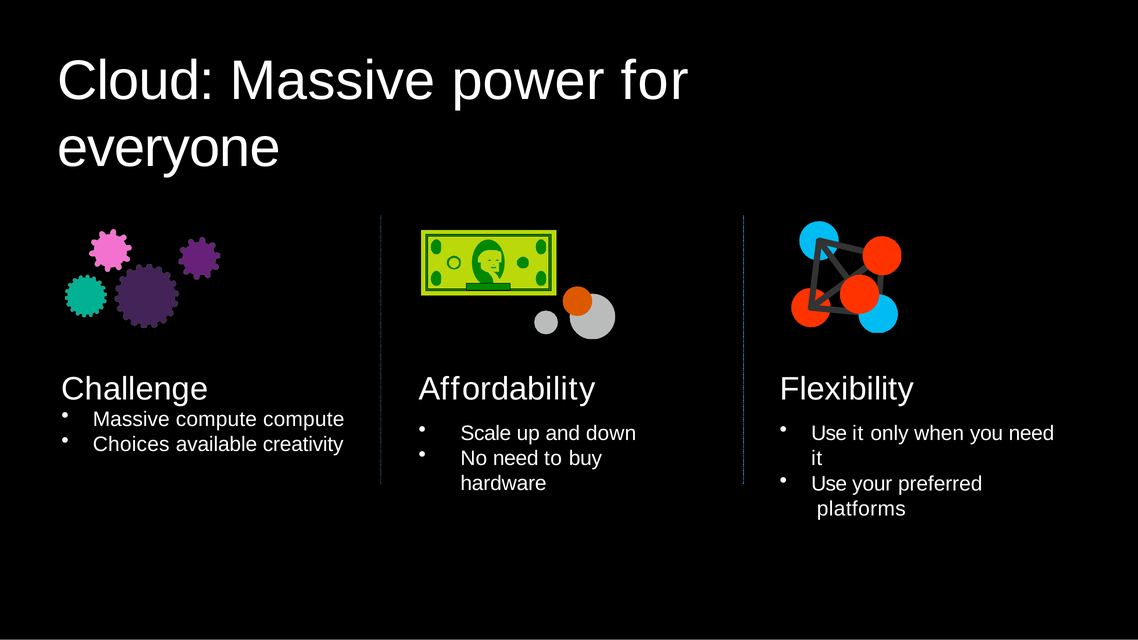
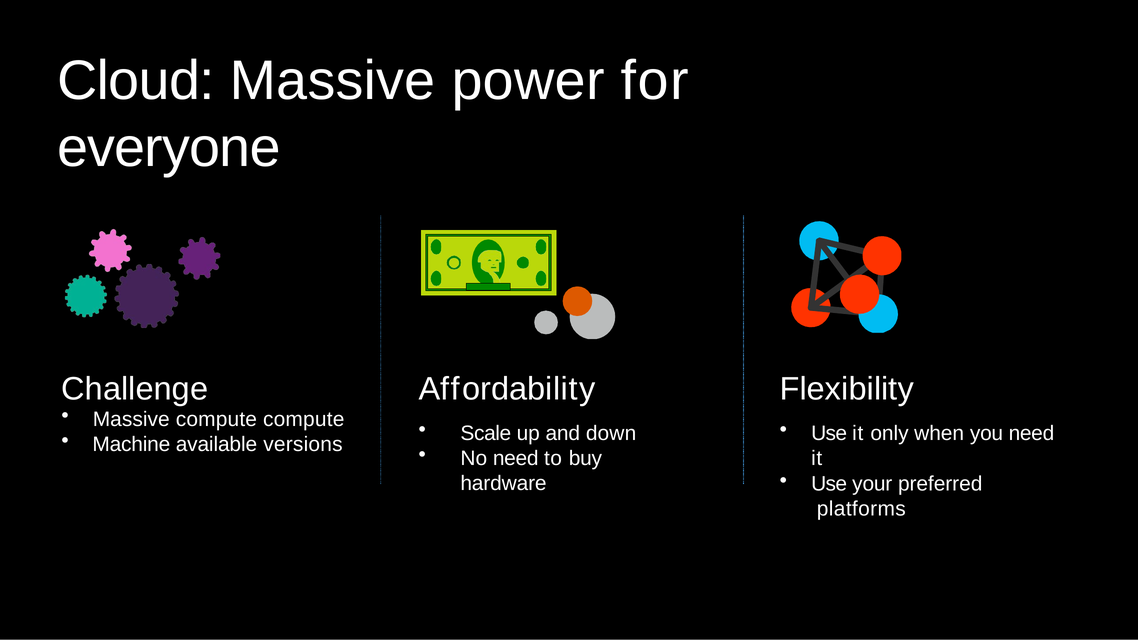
Choices: Choices -> Machine (131, 445)
creativity: creativity -> versions (303, 445)
